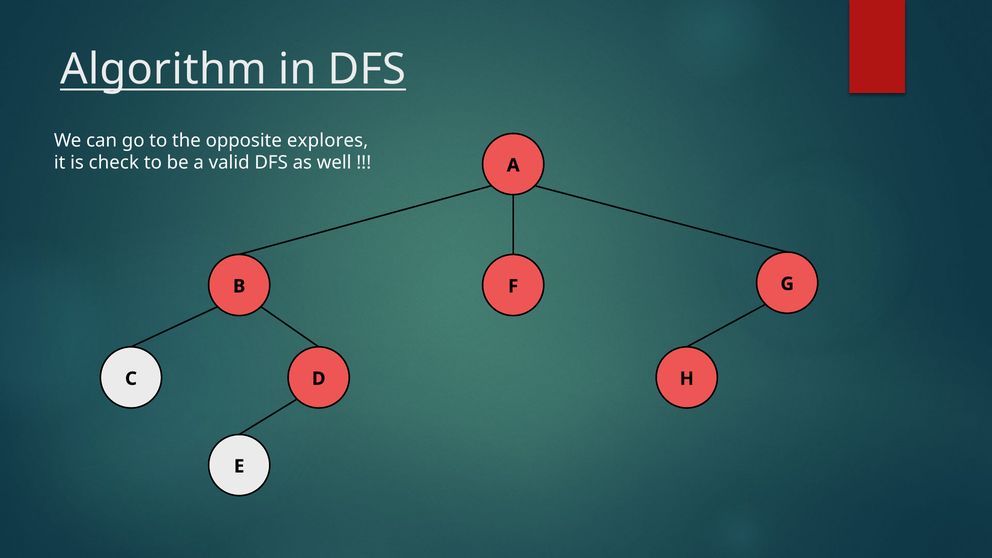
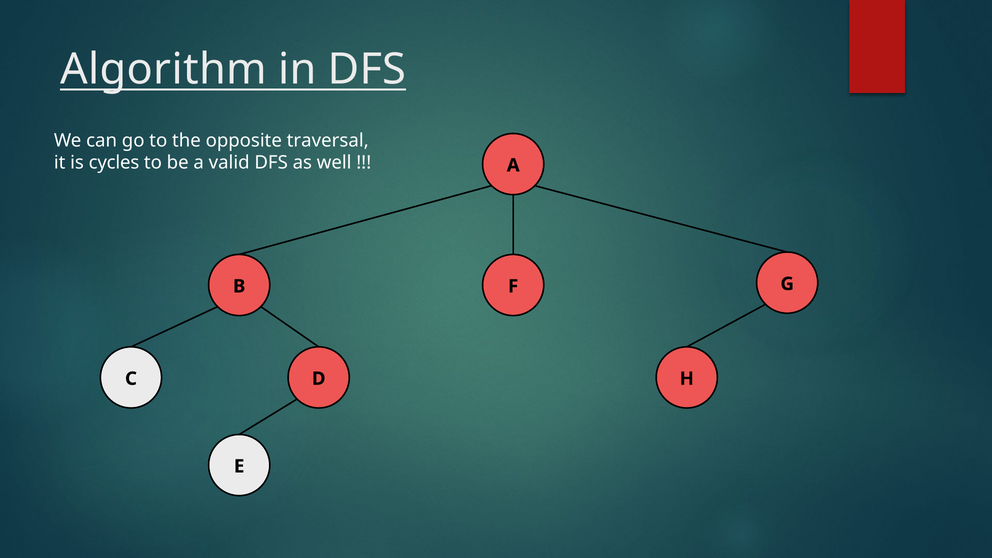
explores: explores -> traversal (328, 140)
check: check -> cycles (114, 163)
